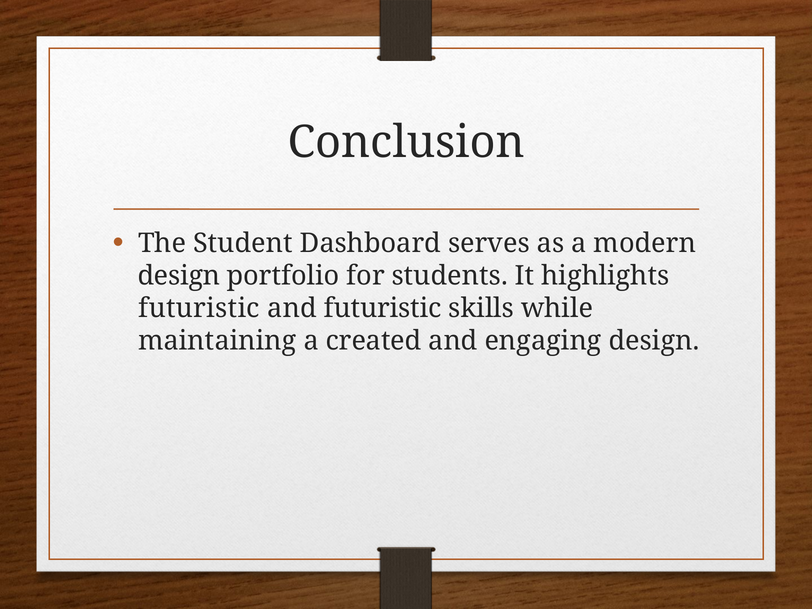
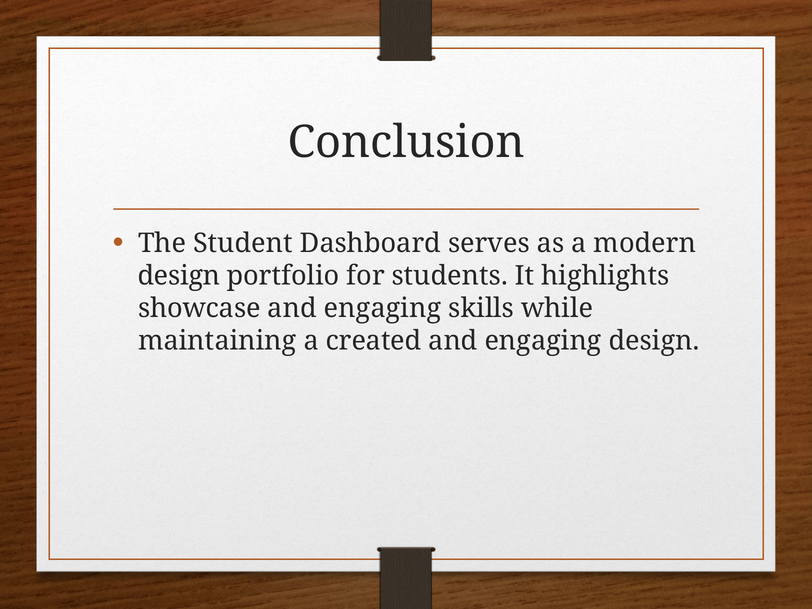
futuristic: futuristic -> showcase (199, 308)
futuristic: futuristic -> engaging (383, 308)
